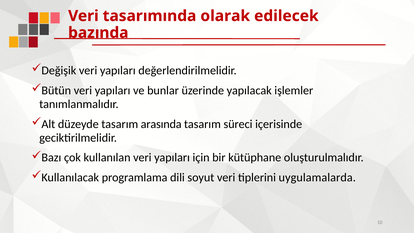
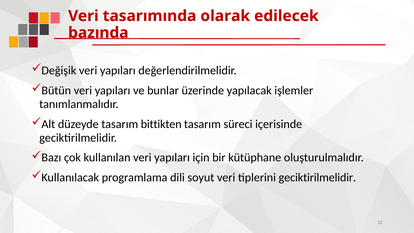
arasında: arasında -> bittikten (161, 124)
tiplerini uygulamalarda: uygulamalarda -> geciktirilmelidir (317, 177)
